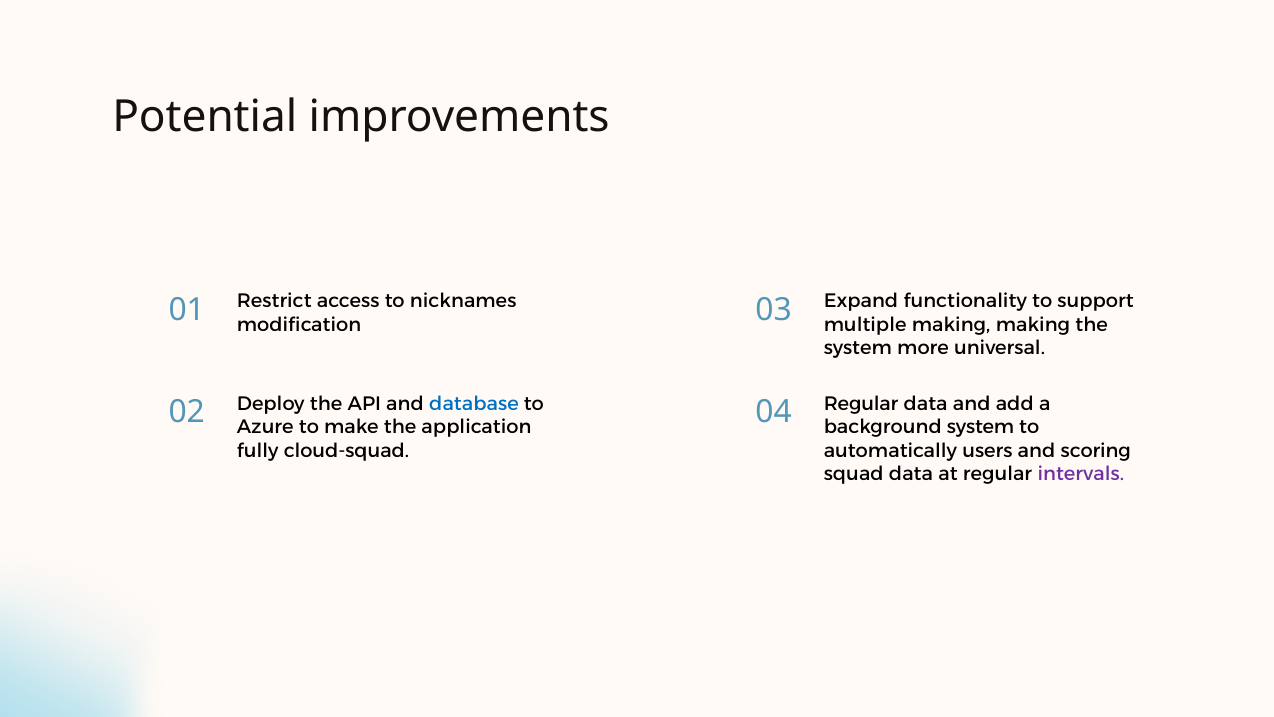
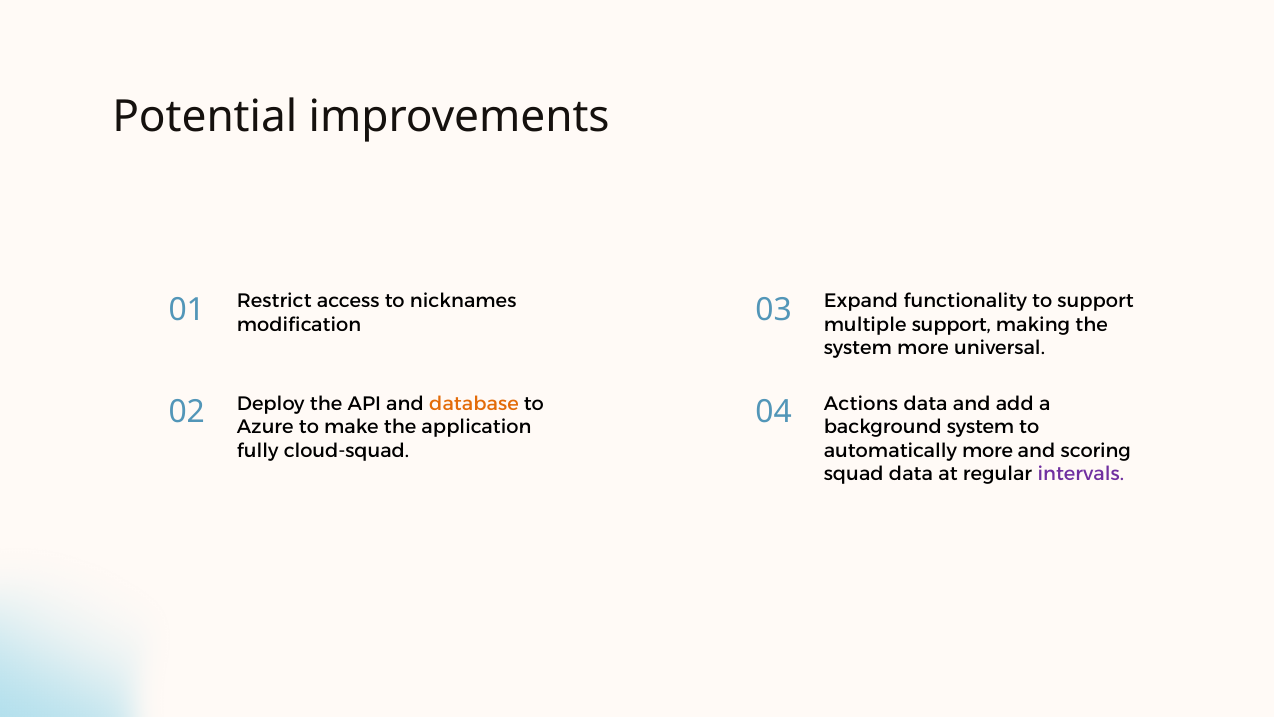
multiple making: making -> support (951, 325)
database colour: blue -> orange (474, 404)
04 Regular: Regular -> Actions (861, 404)
automatically users: users -> more (987, 451)
